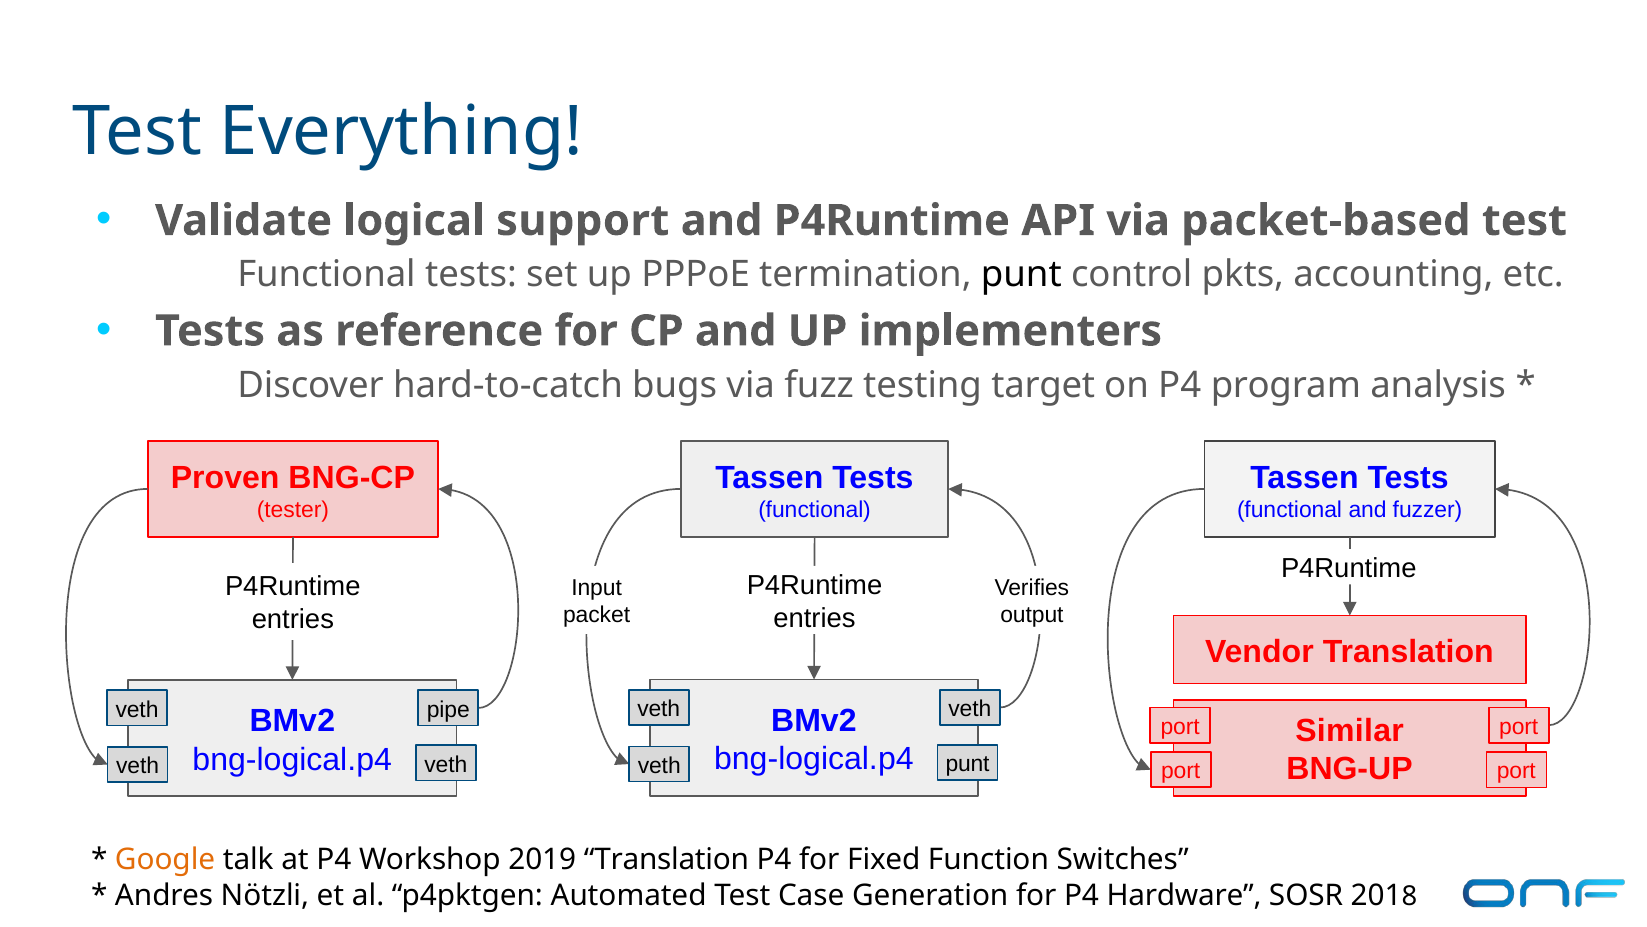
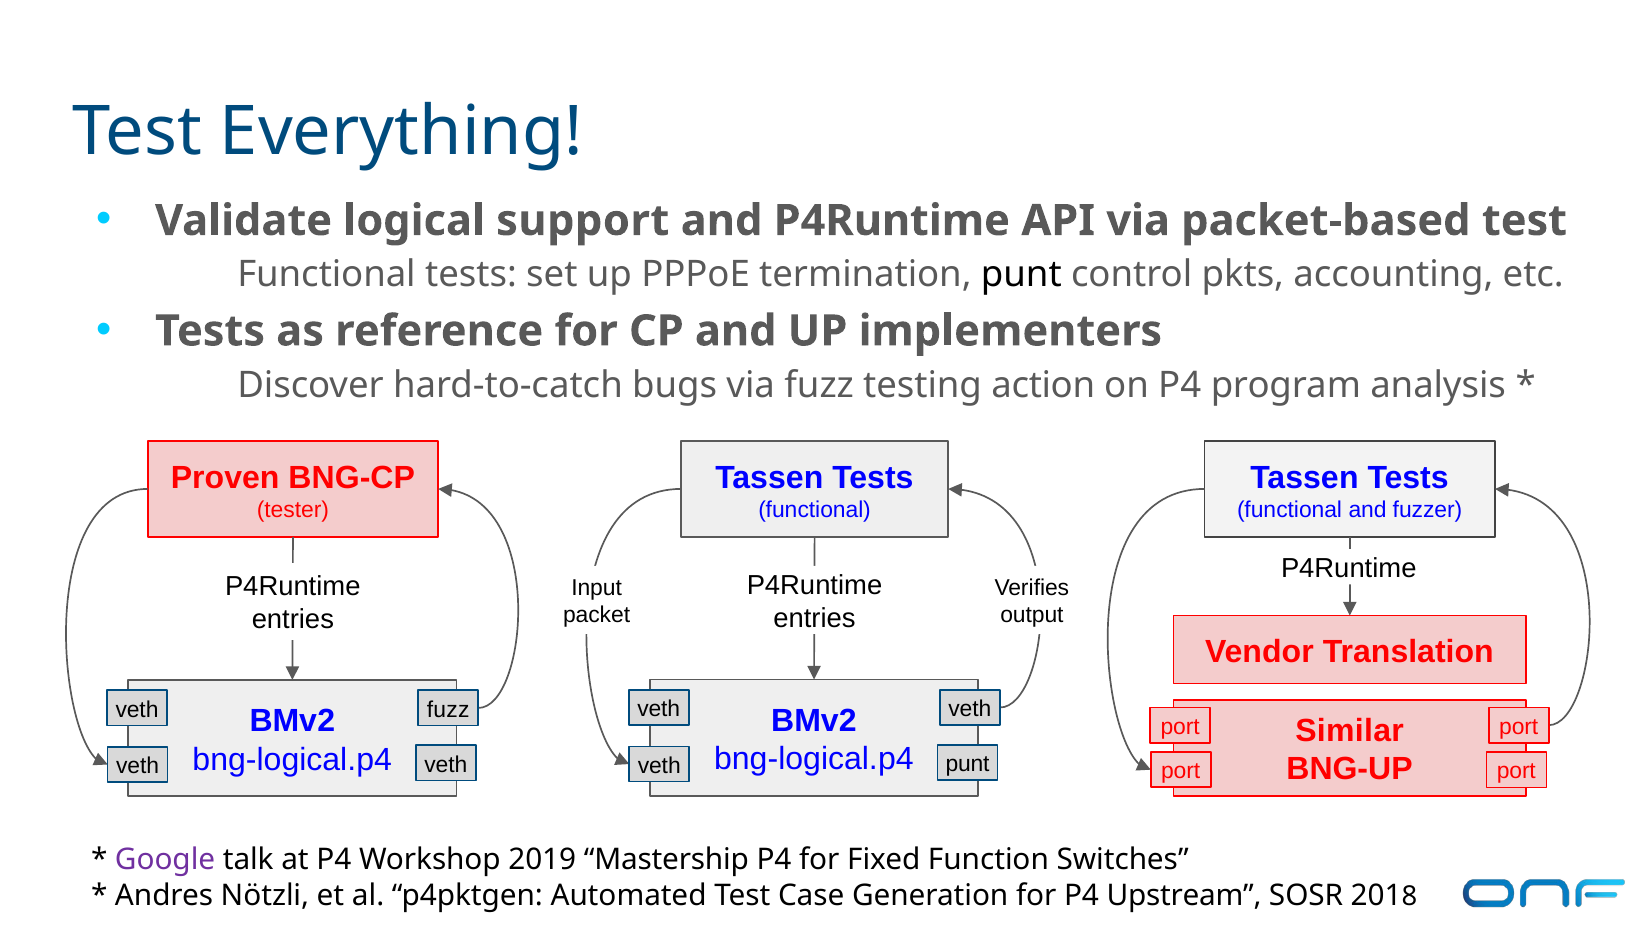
target: target -> action (1043, 385)
pipe: pipe -> fuzz (448, 709)
Google colour: orange -> purple (165, 860)
2019 Translation: Translation -> Mastership (666, 860)
Hardware: Hardware -> Upstream (1184, 895)
